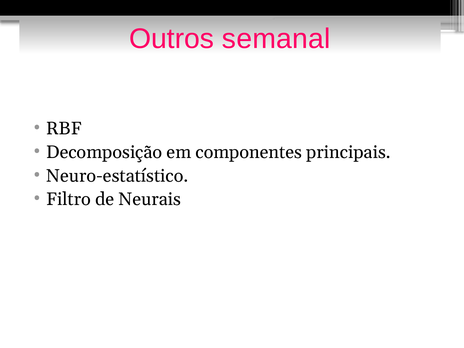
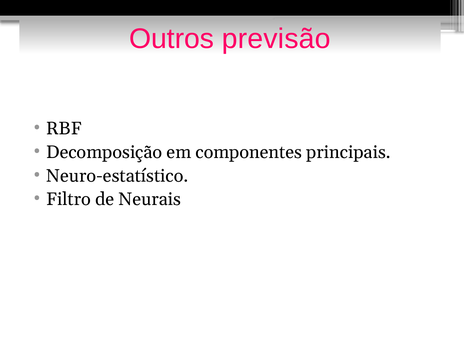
semanal: semanal -> previsão (276, 39)
